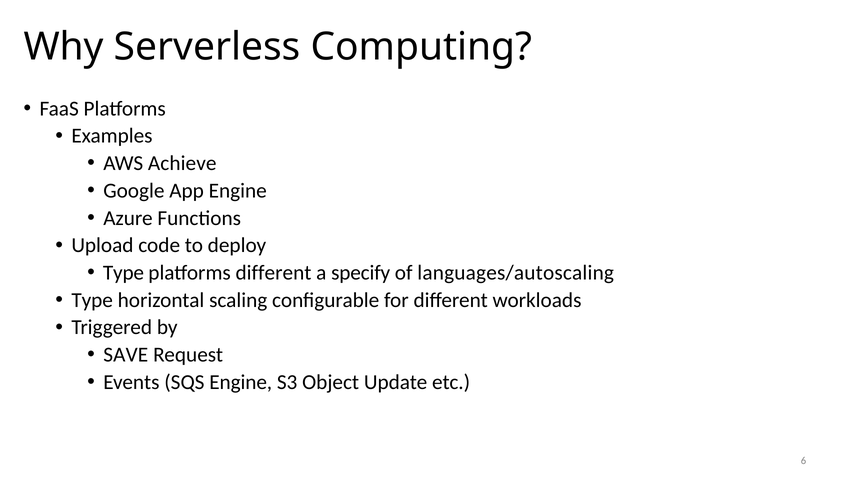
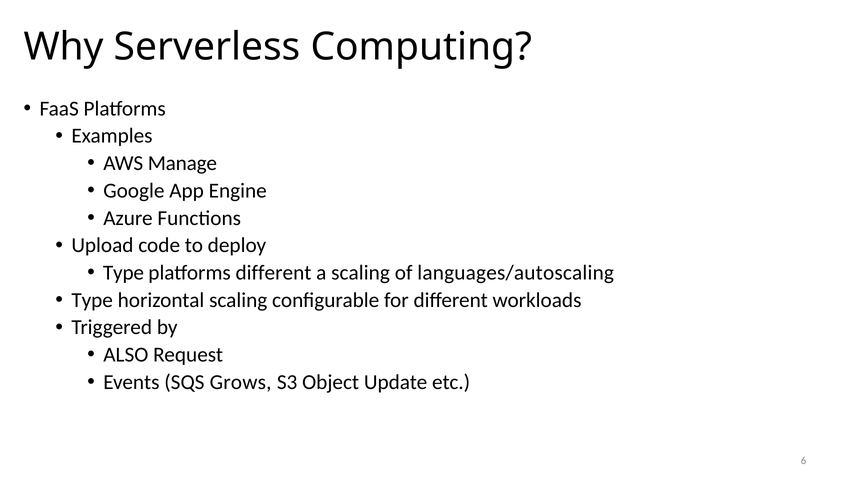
Achieve: Achieve -> Manage (182, 163)
a specify: specify -> scaling (361, 273)
SAVE: SAVE -> ALSO (126, 355)
SQS Engine: Engine -> Grows (241, 382)
